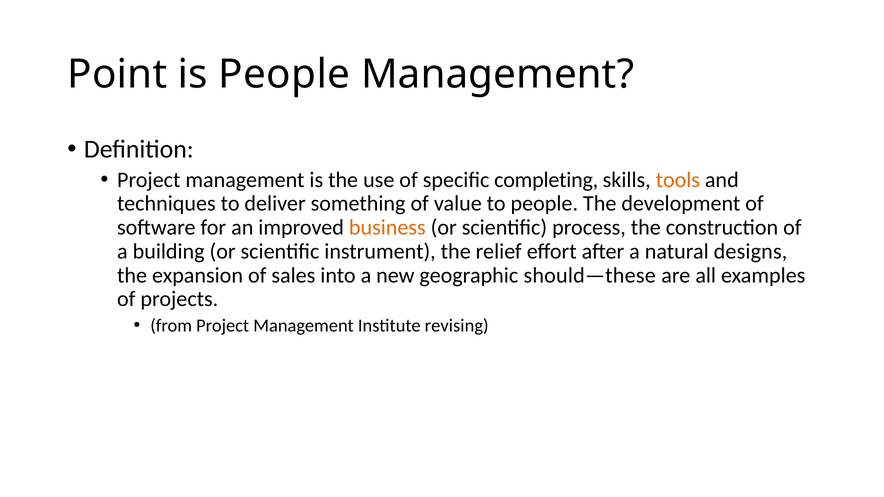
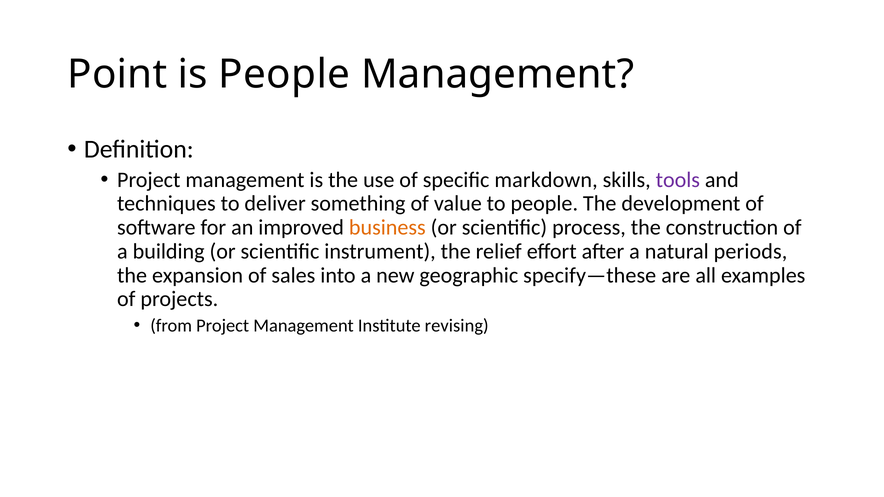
completing: completing -> markdown (546, 180)
tools colour: orange -> purple (678, 180)
designs: designs -> periods (751, 252)
should—these: should—these -> specify—these (590, 275)
